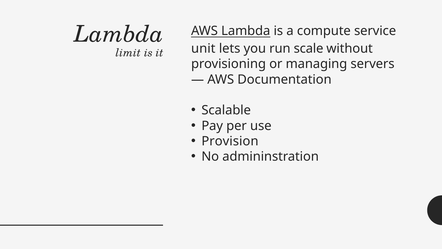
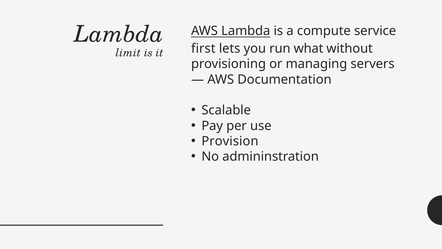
unit: unit -> first (203, 48)
scale: scale -> what (309, 48)
